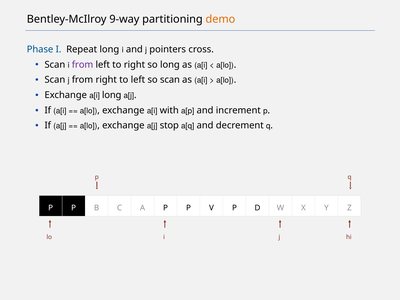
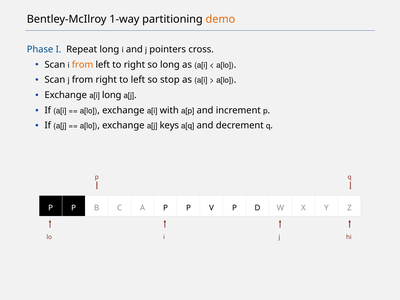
9-way: 9-way -> 1-way (124, 19)
from colour: purple -> orange (83, 65)
so scan: scan -> stop (170, 80)
stop: stop -> keys (169, 126)
